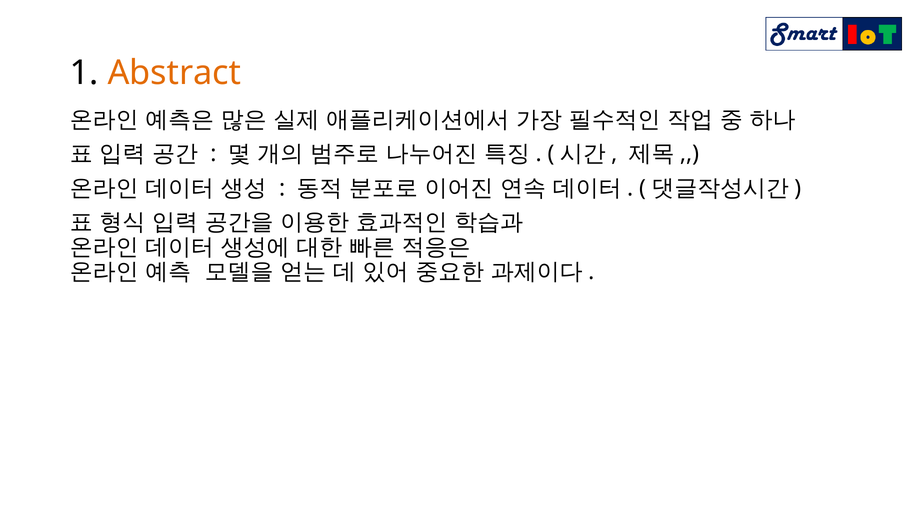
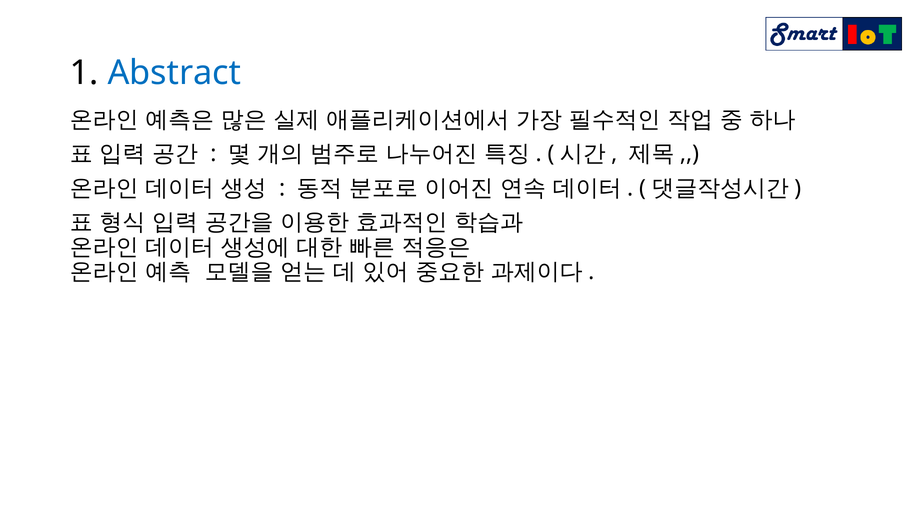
Abstract colour: orange -> blue (174, 73)
